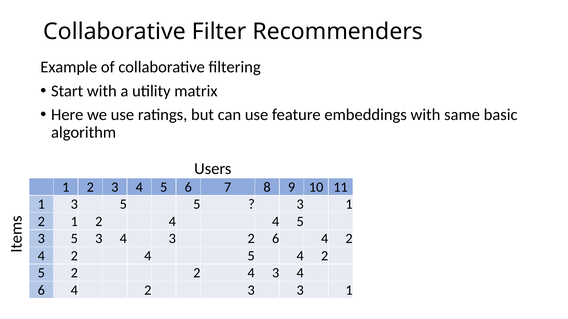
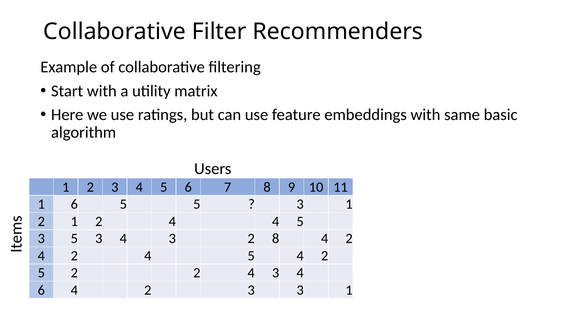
1 3: 3 -> 6 (74, 205)
2 6: 6 -> 8 (276, 239)
